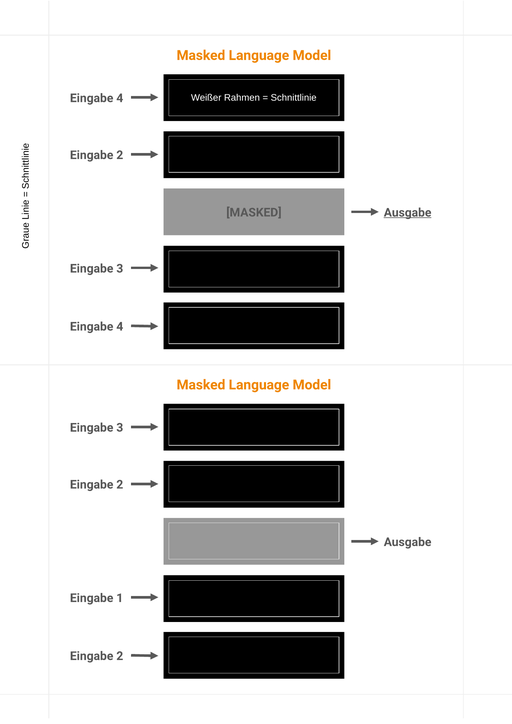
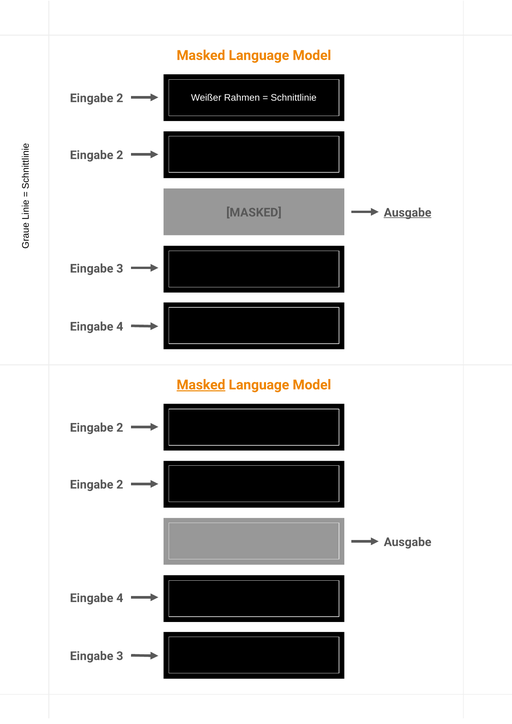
4: 4 -> 2 (120, 98)
Masked underline: none -> present (201, 385)
3: 3 -> 2 (120, 428)
1: 1 -> 4 (120, 598)
2: 2 -> 3 (120, 656)
